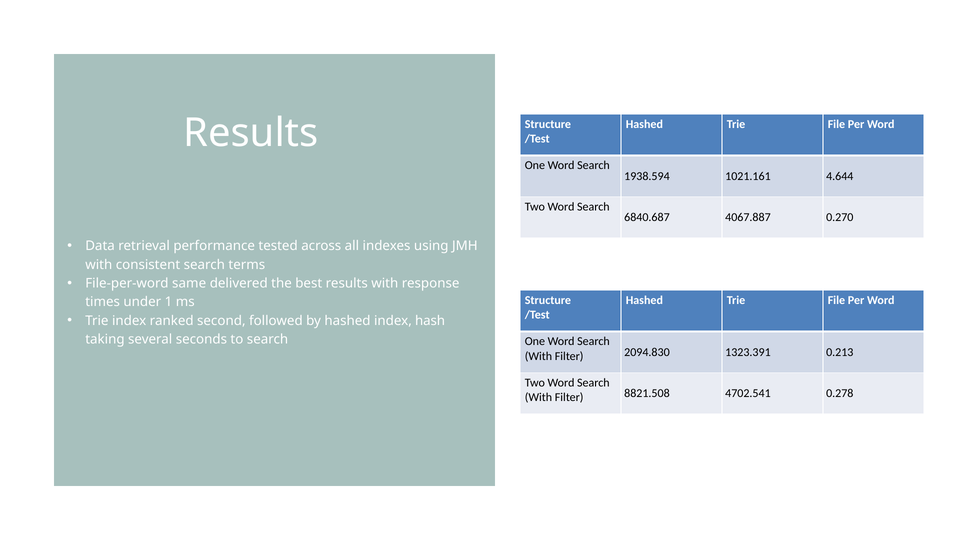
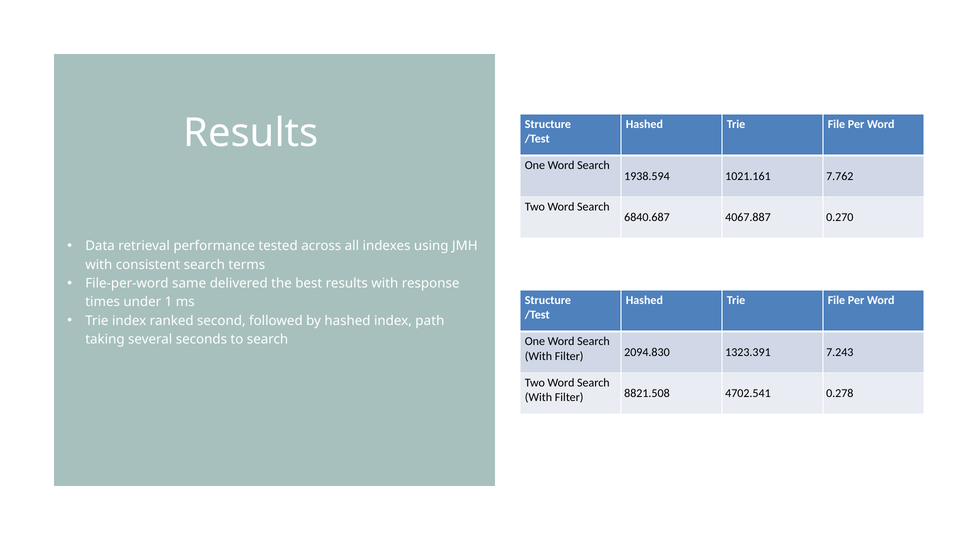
4.644: 4.644 -> 7.762 (840, 176)
hash: hash -> path (430, 321)
0.213: 0.213 -> 7.243 (840, 352)
